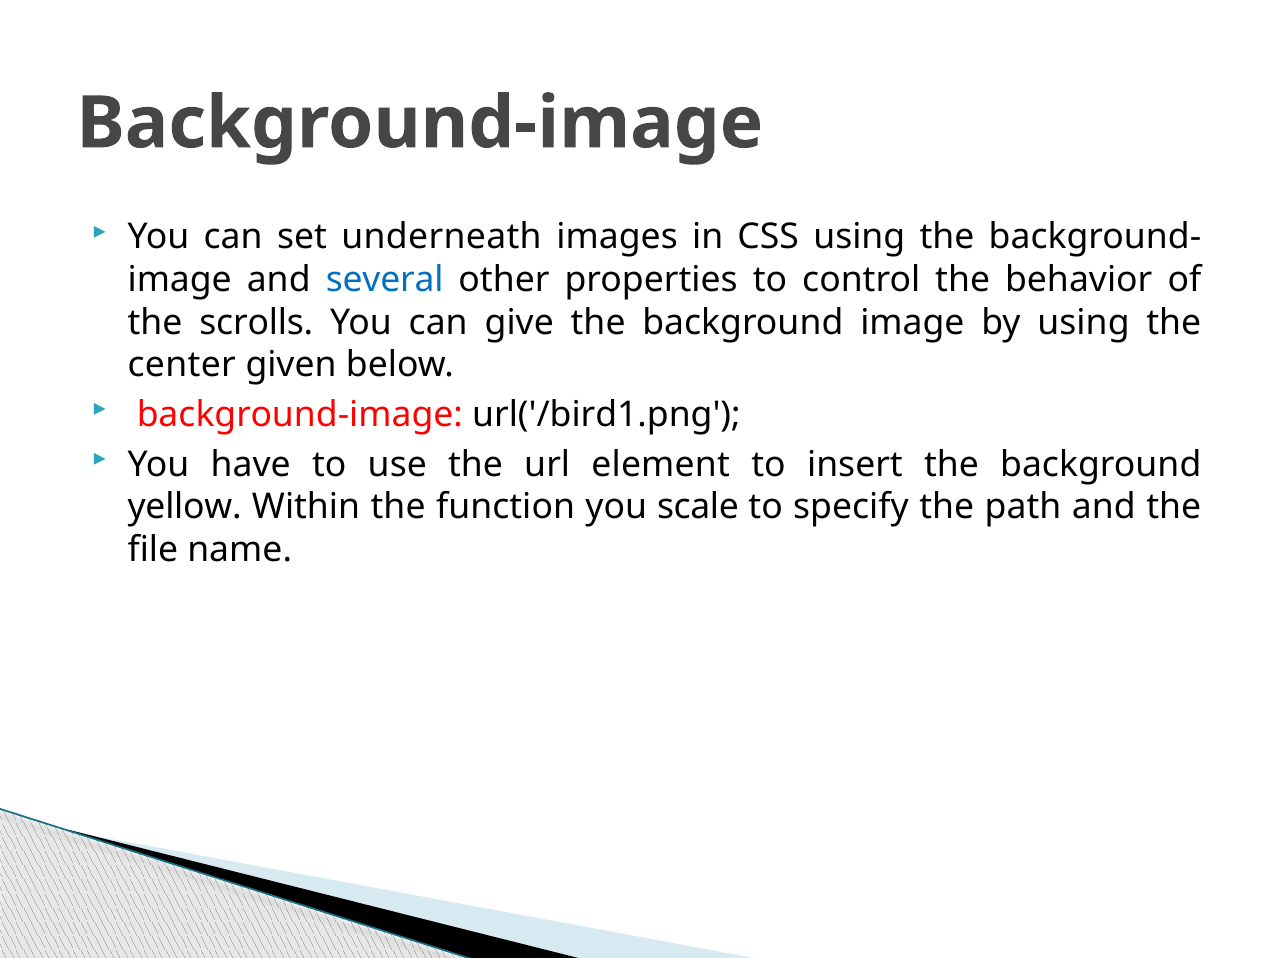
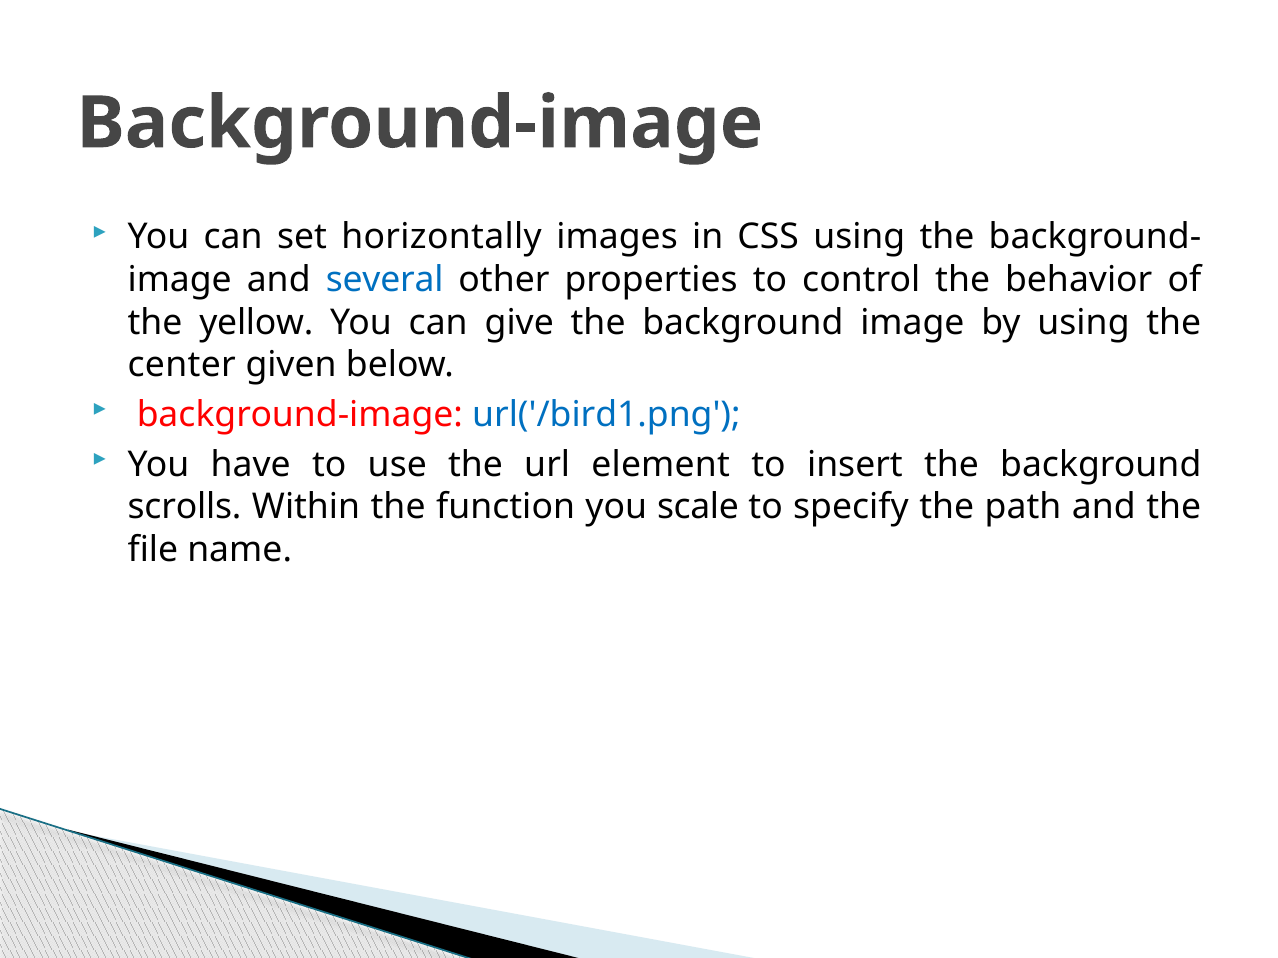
underneath: underneath -> horizontally (442, 237)
scrolls: scrolls -> yellow (256, 323)
url('/bird1.png colour: black -> blue (606, 415)
yellow: yellow -> scrolls (185, 507)
